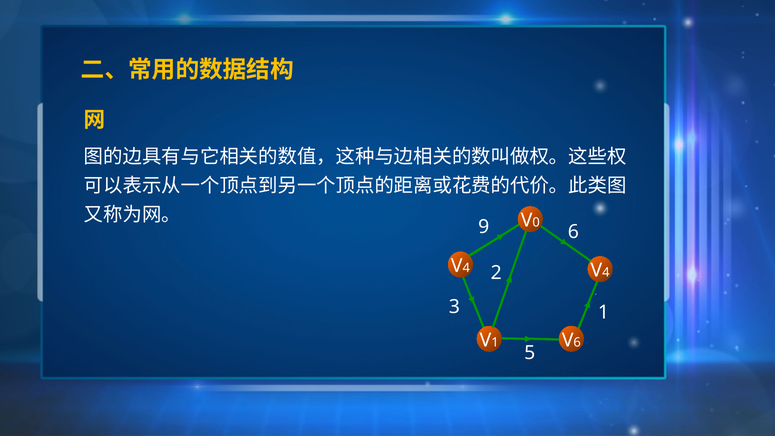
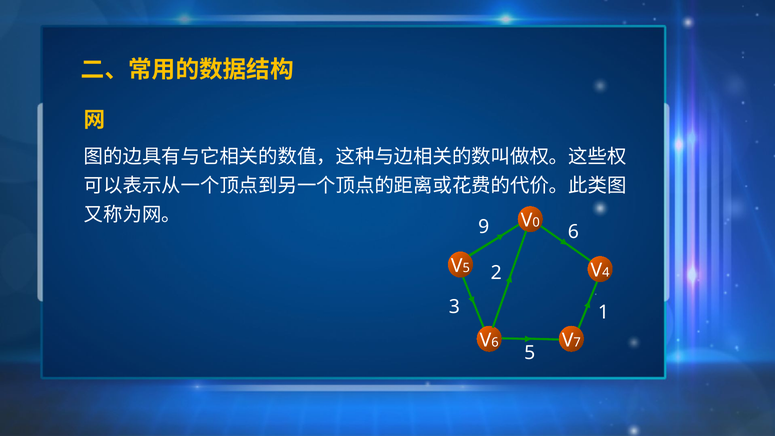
4: 4 -> 5 (466, 268)
1: 1 -> 6 (495, 342)
6: 6 -> 7 (577, 342)
